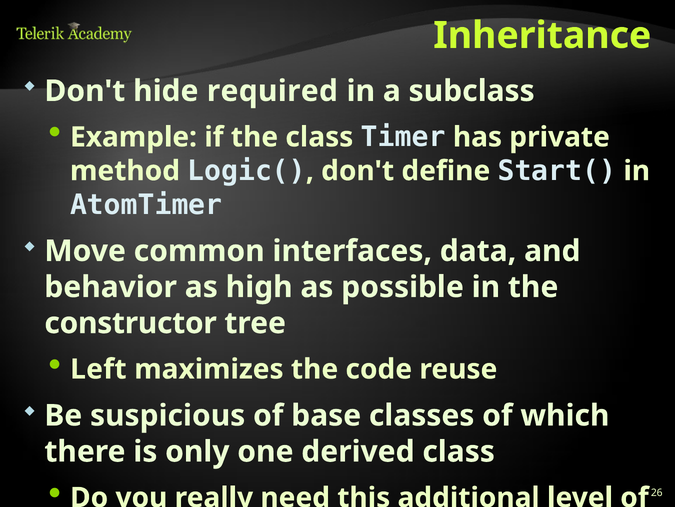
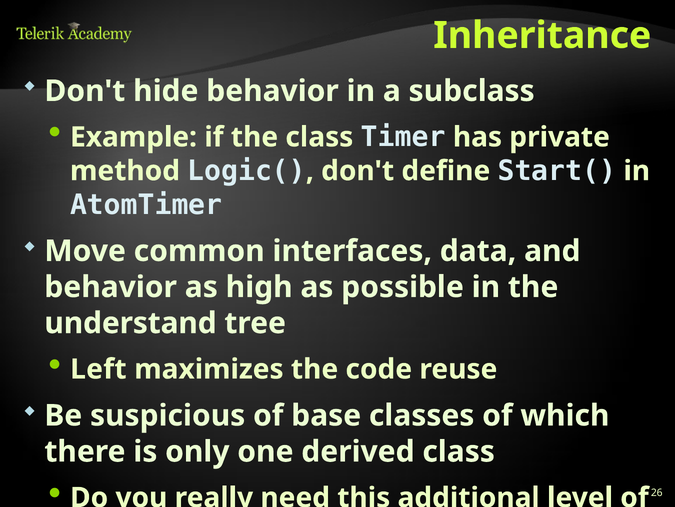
hide required: required -> behavior (273, 91)
constructor: constructor -> understand (131, 323)
